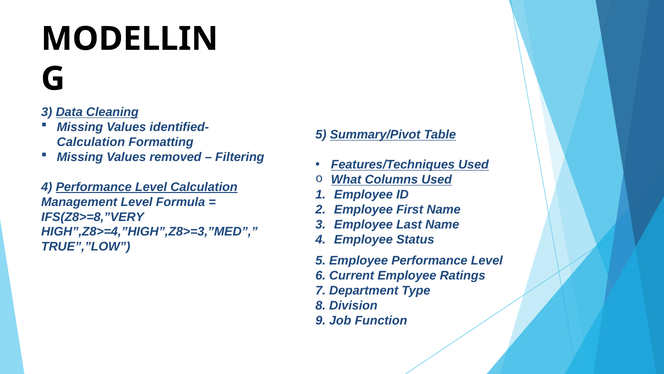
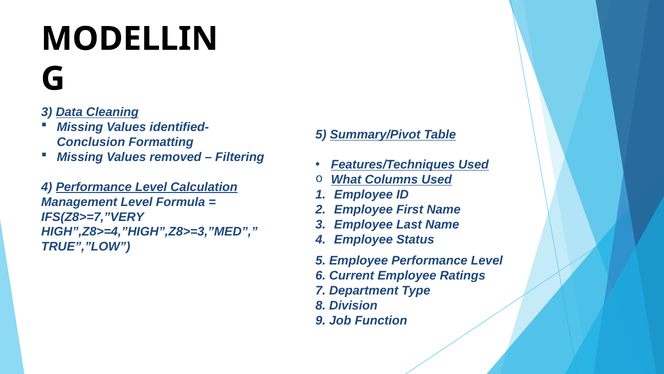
Calculation: Calculation -> Conclusion (91, 142)
IFS(Z8>=8,”VERY: IFS(Z8>=8,”VERY -> IFS(Z8>=7,”VERY (93, 217)
